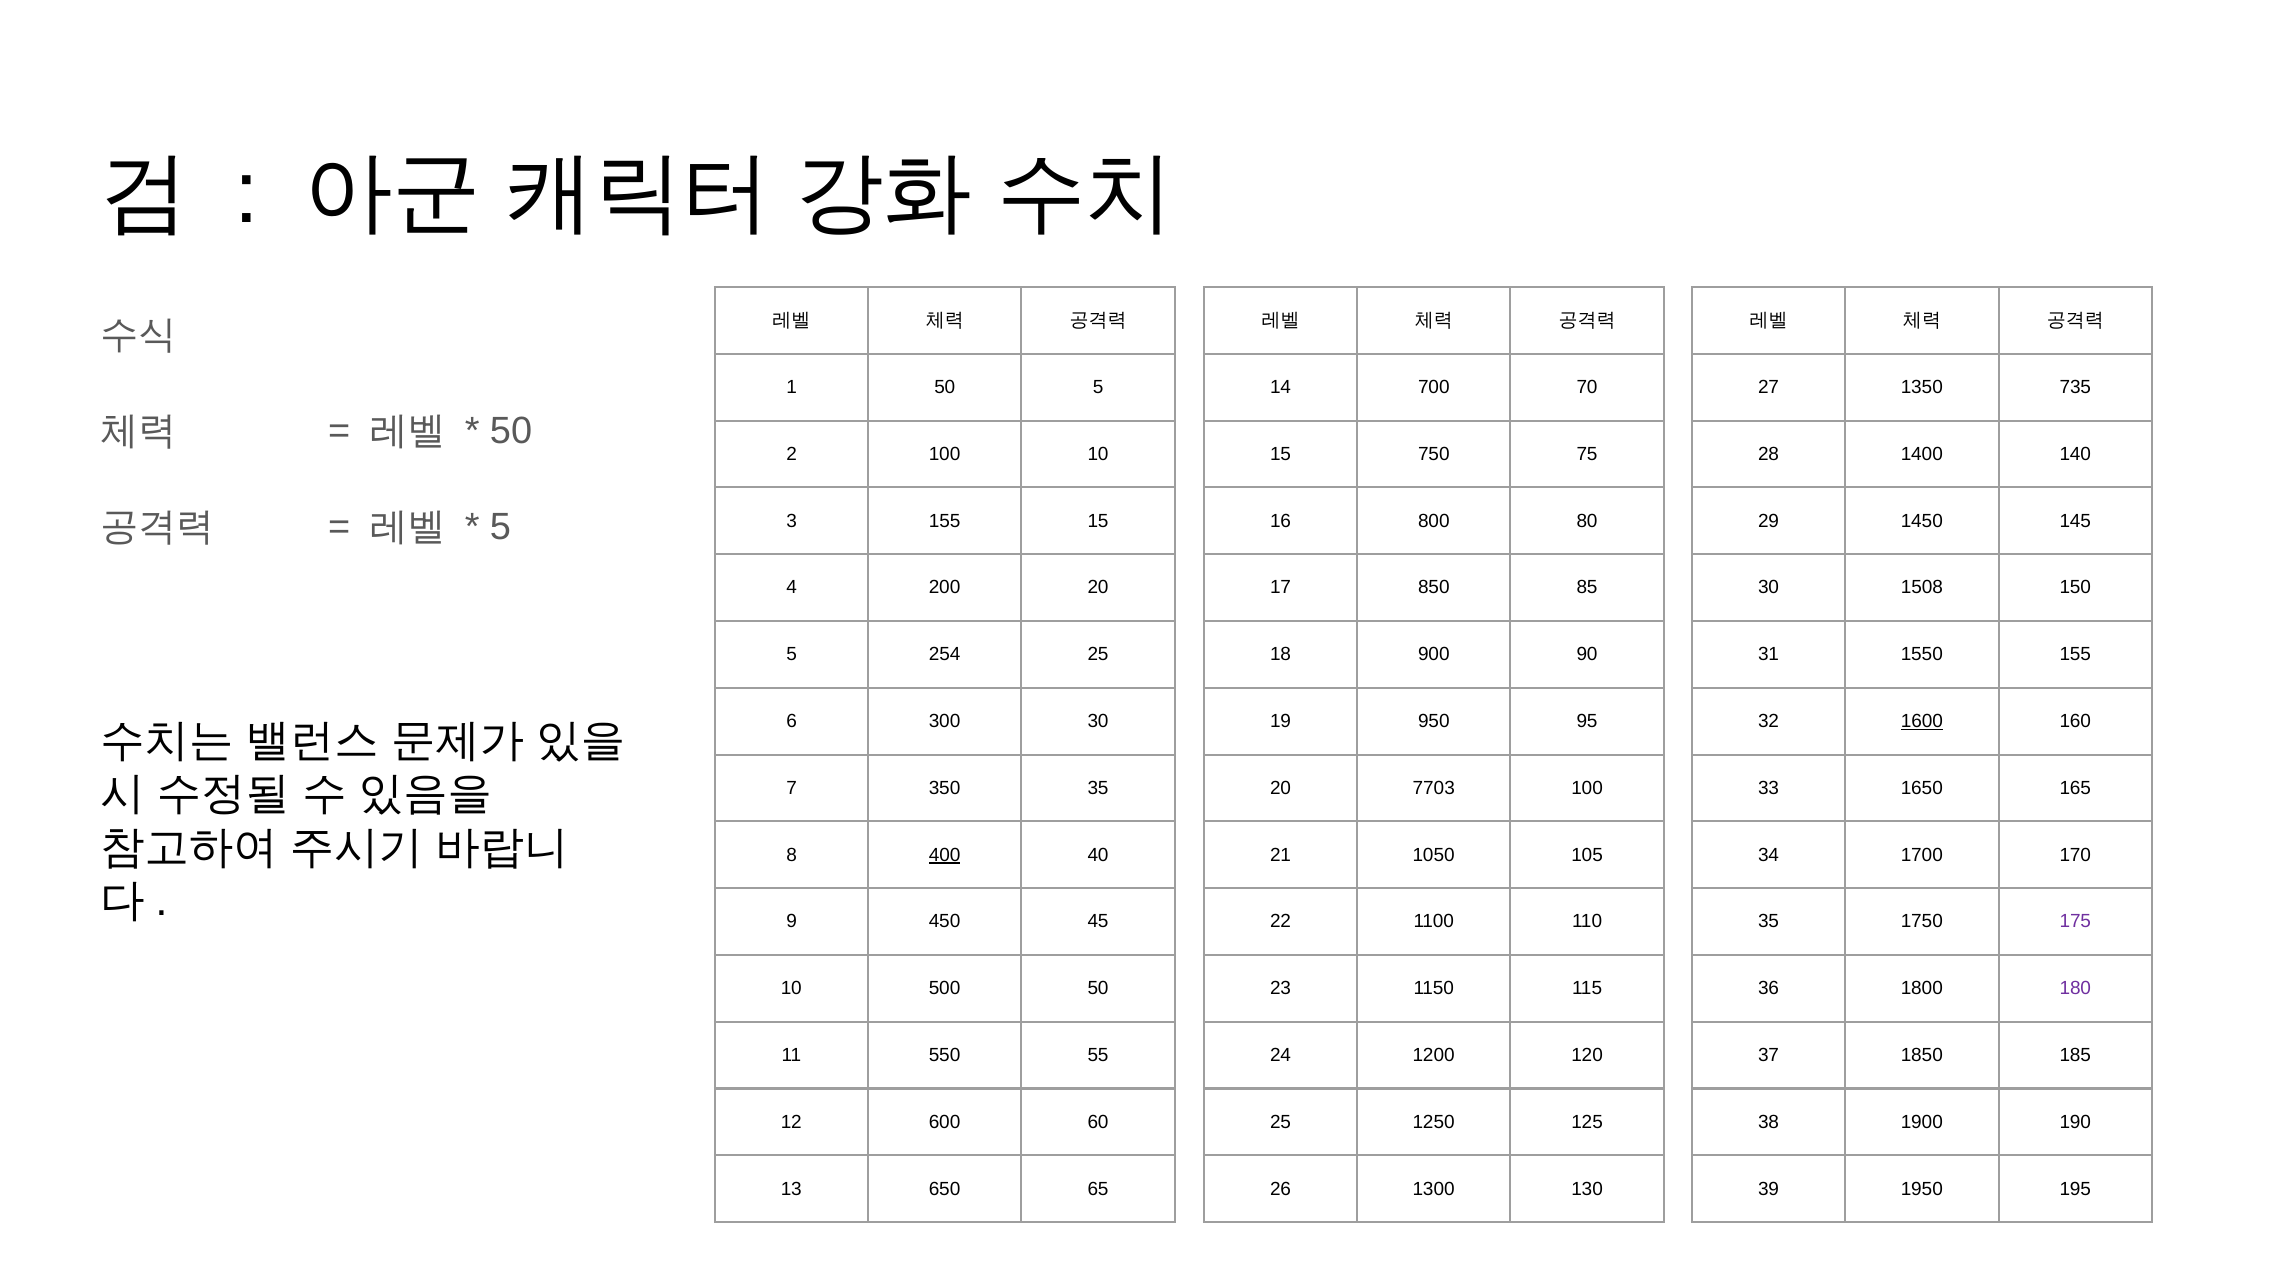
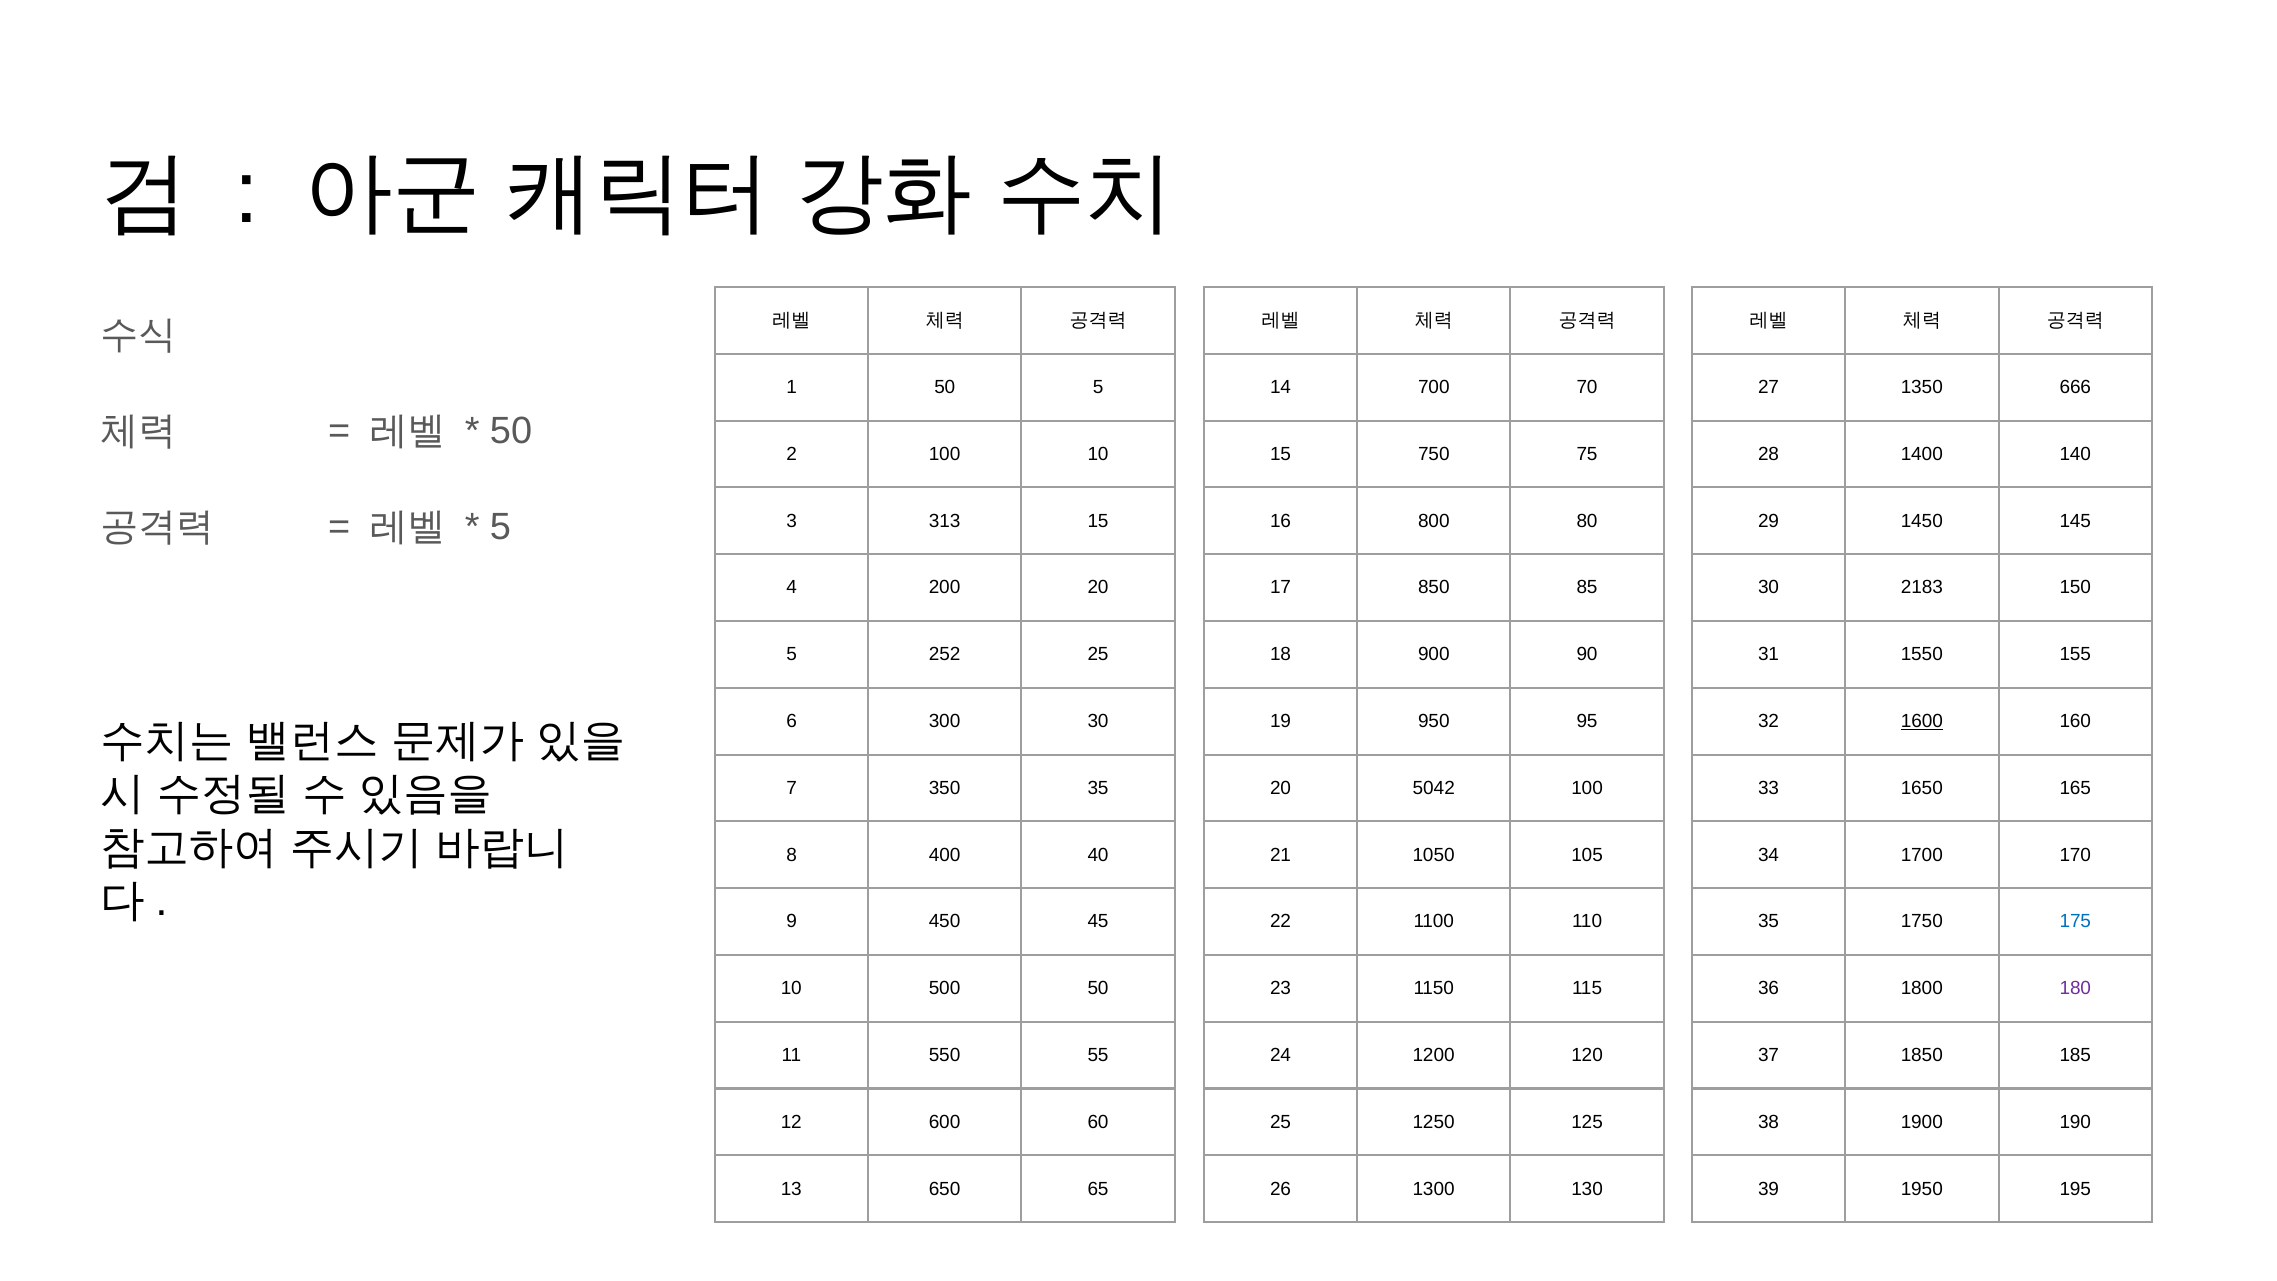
735: 735 -> 666 (2075, 387)
3 155: 155 -> 313 (945, 521)
1508: 1508 -> 2183 (1922, 588)
254: 254 -> 252 (945, 654)
7703: 7703 -> 5042 (1434, 788)
400 underline: present -> none (945, 855)
175 colour: purple -> blue (2075, 922)
